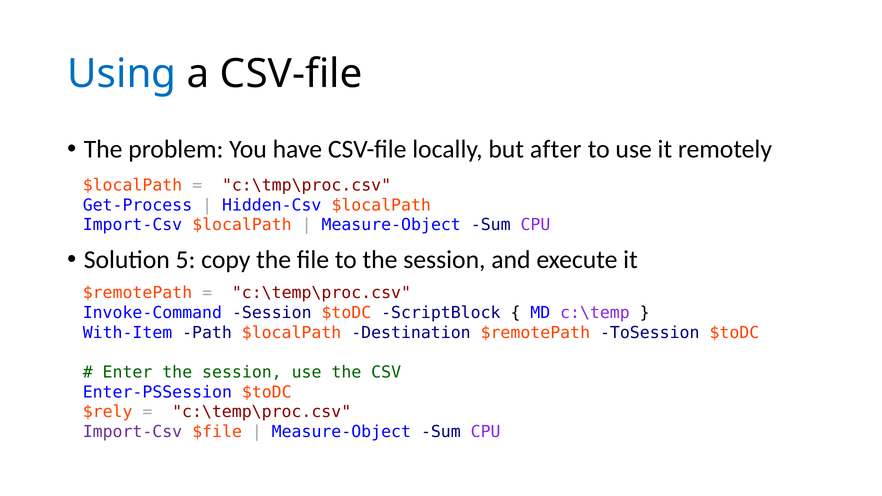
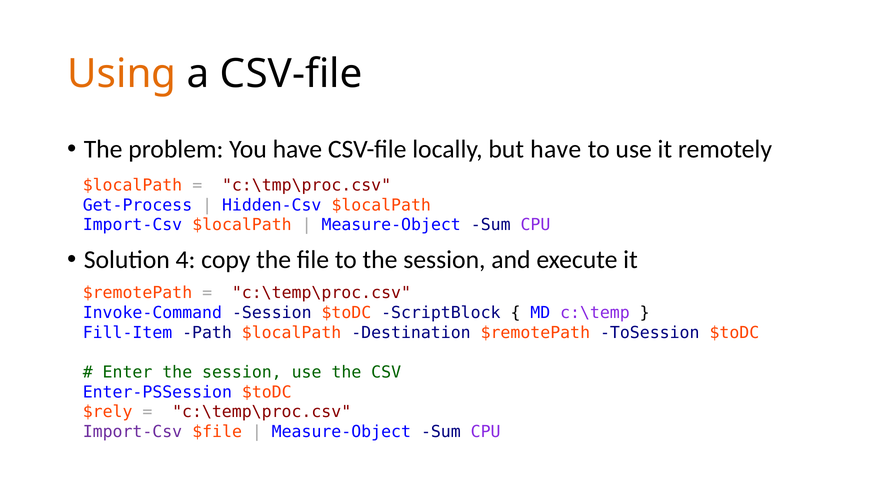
Using colour: blue -> orange (122, 74)
but after: after -> have (556, 149)
5: 5 -> 4 (186, 260)
With-Item: With-Item -> Fill-Item (128, 333)
